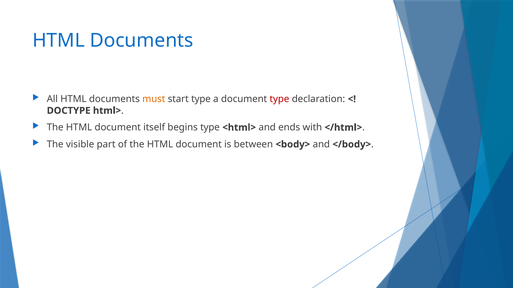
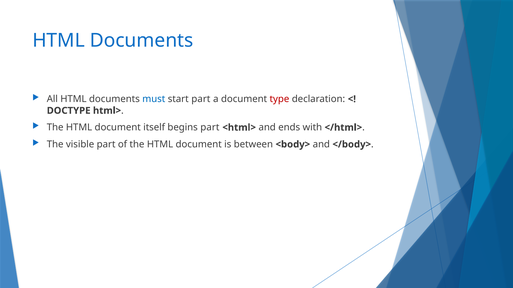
must colour: orange -> blue (154, 99)
start type: type -> part (201, 99)
begins type: type -> part (210, 128)
